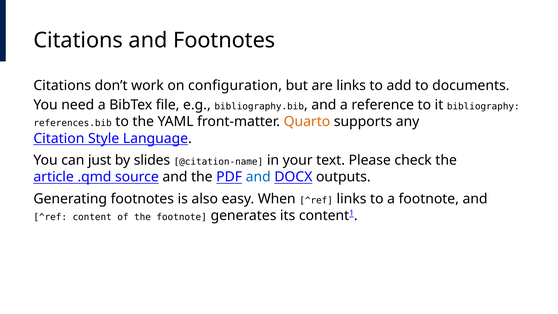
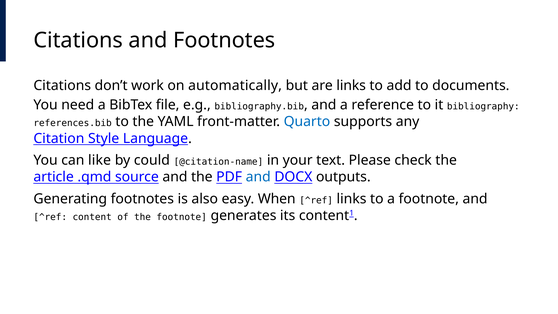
configuration: configuration -> automatically (235, 85)
Quarto colour: orange -> blue (307, 122)
just: just -> like (100, 160)
slides: slides -> could (152, 160)
